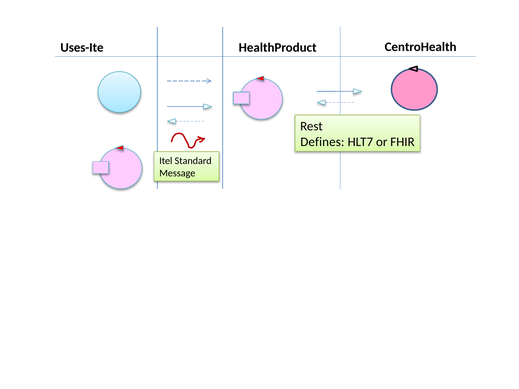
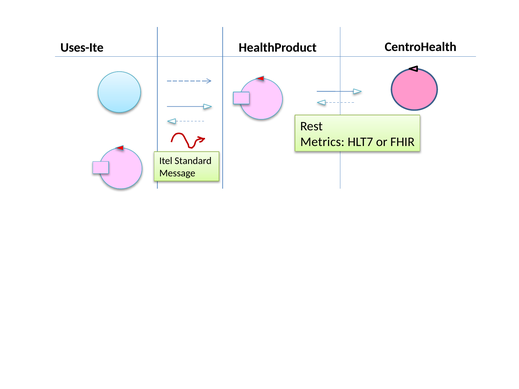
Defines: Defines -> Metrics (322, 142)
